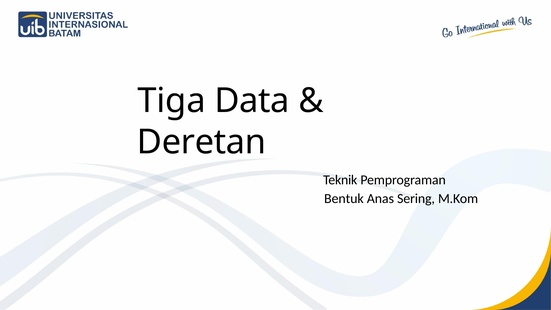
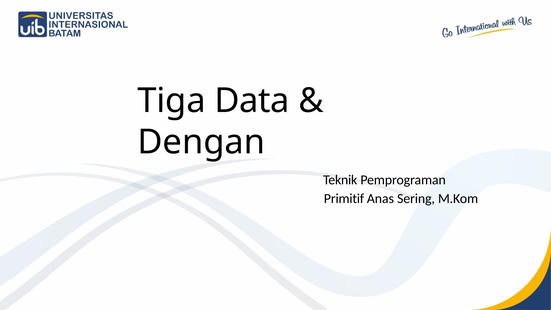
Deretan: Deretan -> Dengan (201, 142)
Bentuk: Bentuk -> Primitif (344, 199)
